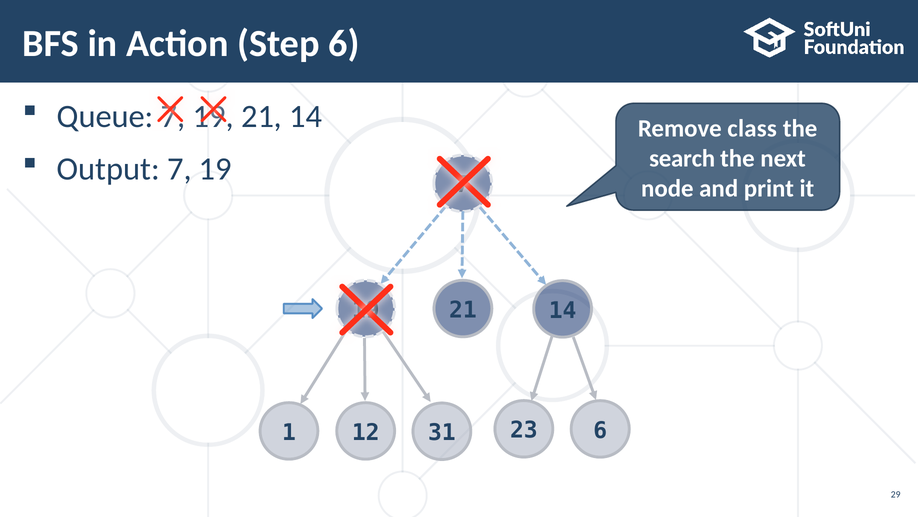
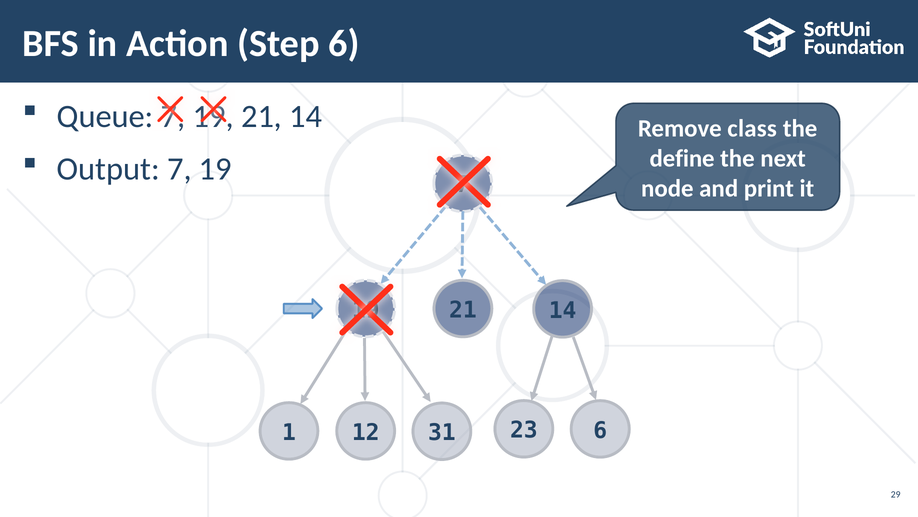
search: search -> define (682, 158)
